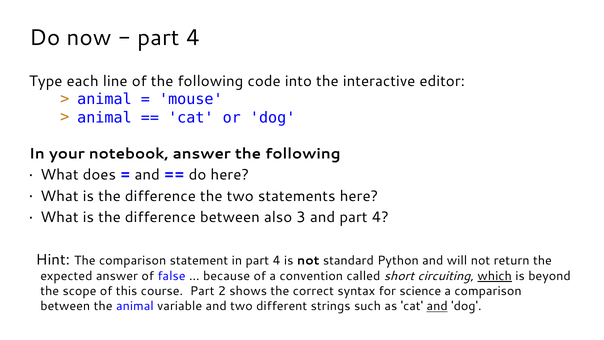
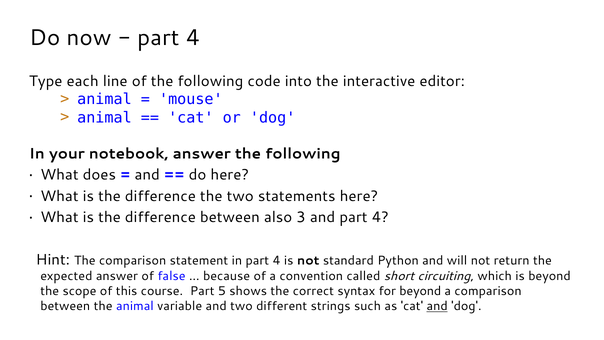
which underline: present -> none (495, 276)
2: 2 -> 5 (222, 291)
for science: science -> beyond (420, 291)
